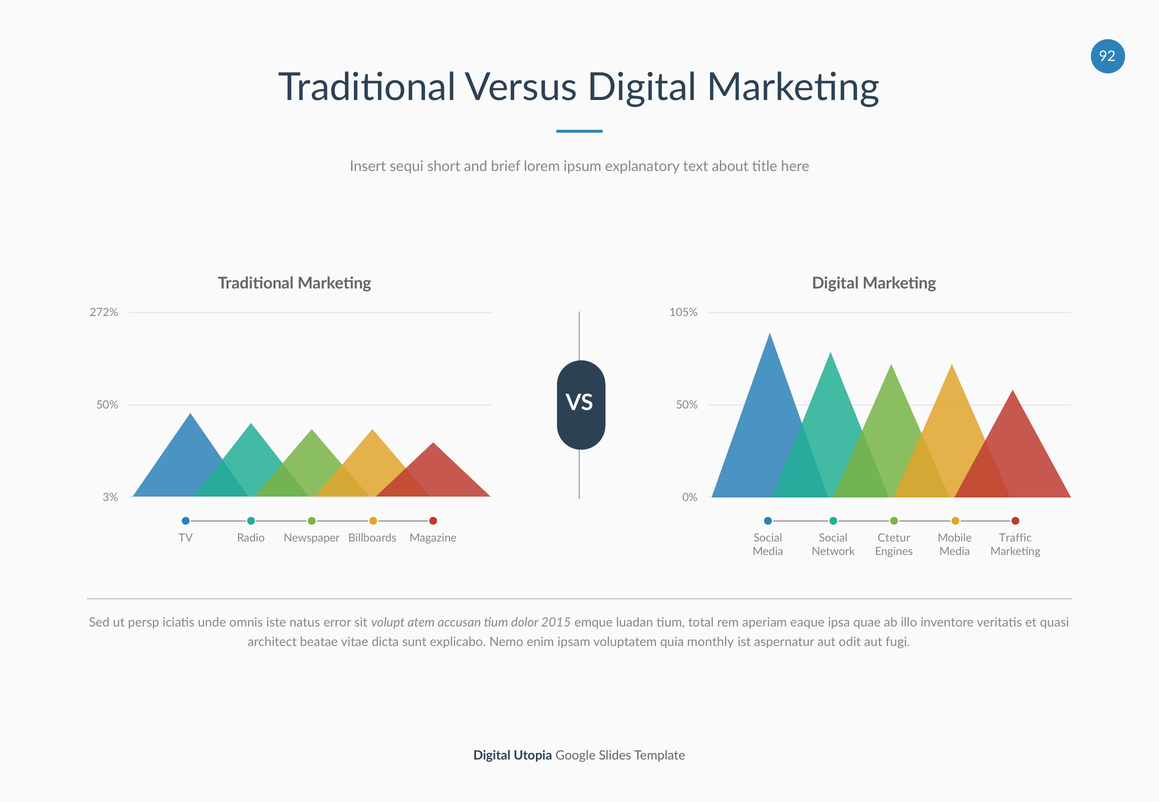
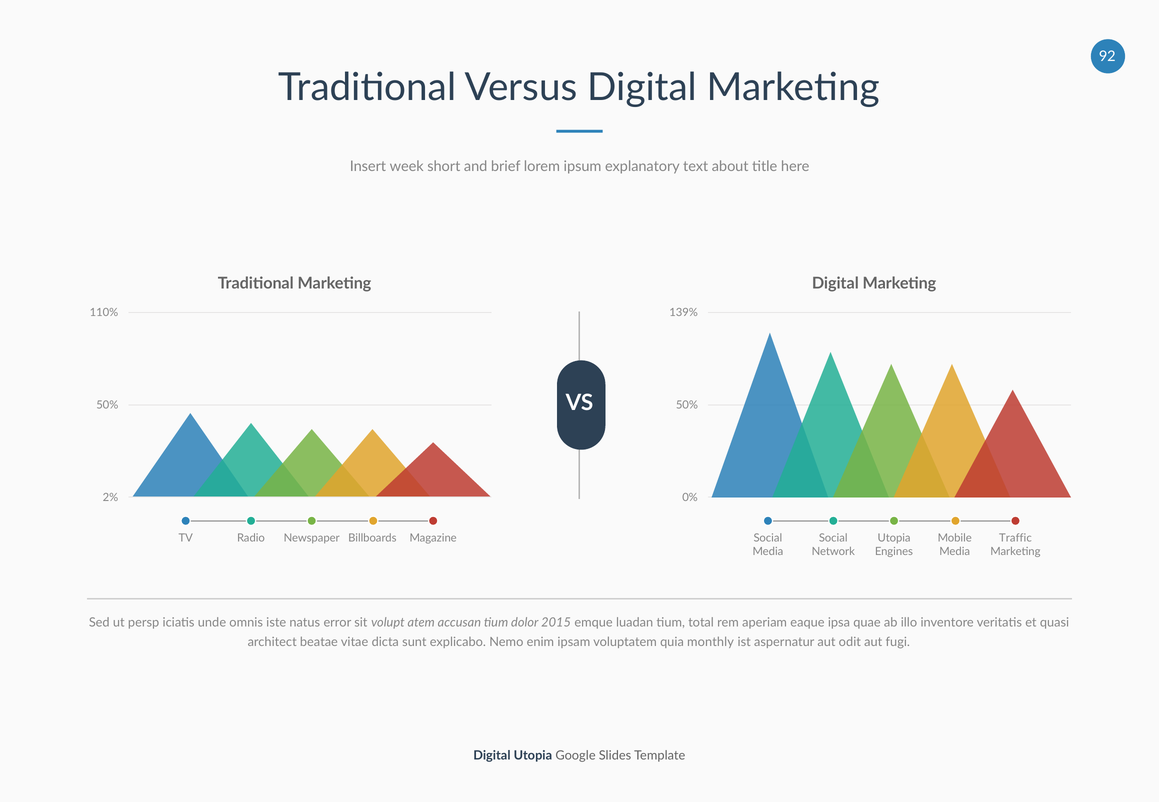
sequi: sequi -> week (407, 166)
272%: 272% -> 110% (104, 312)
105%: 105% -> 139% (684, 312)
3%: 3% -> 2% (110, 498)
Ctetur: Ctetur -> Utopia (894, 538)
